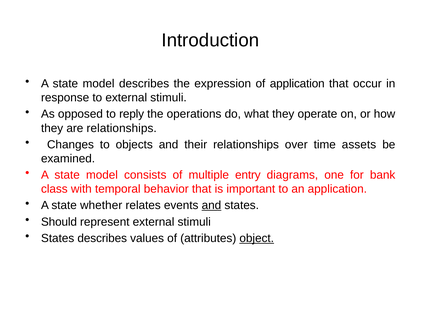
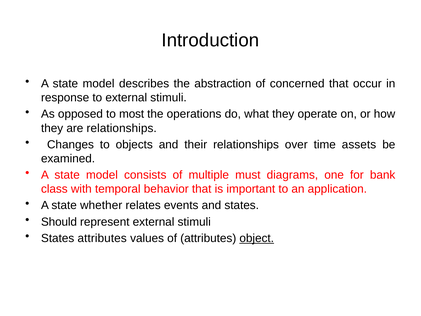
expression: expression -> abstraction (223, 84)
of application: application -> concerned (297, 84)
reply: reply -> most (132, 114)
entry: entry -> must (248, 175)
and underline: present -> none (211, 205)
States describes: describes -> attributes (102, 238)
